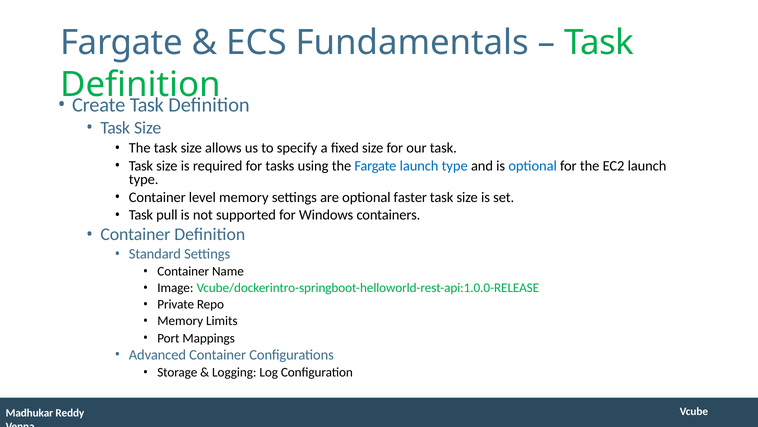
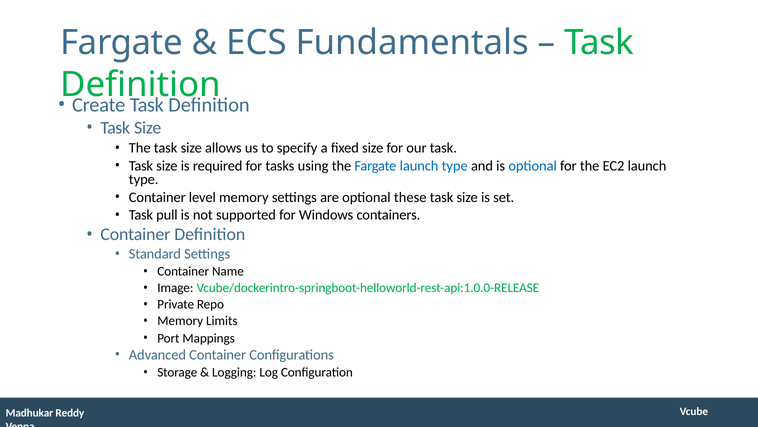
faster: faster -> these (410, 197)
